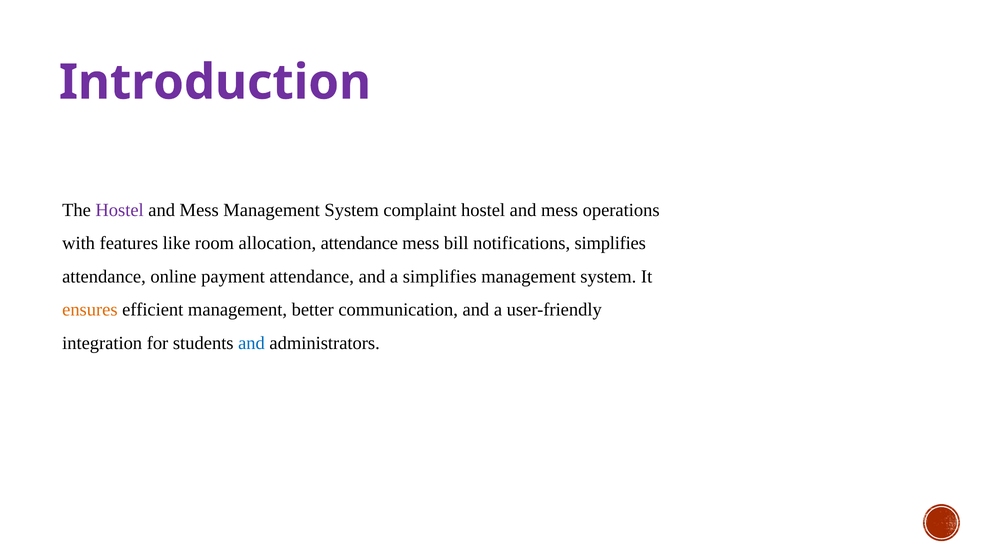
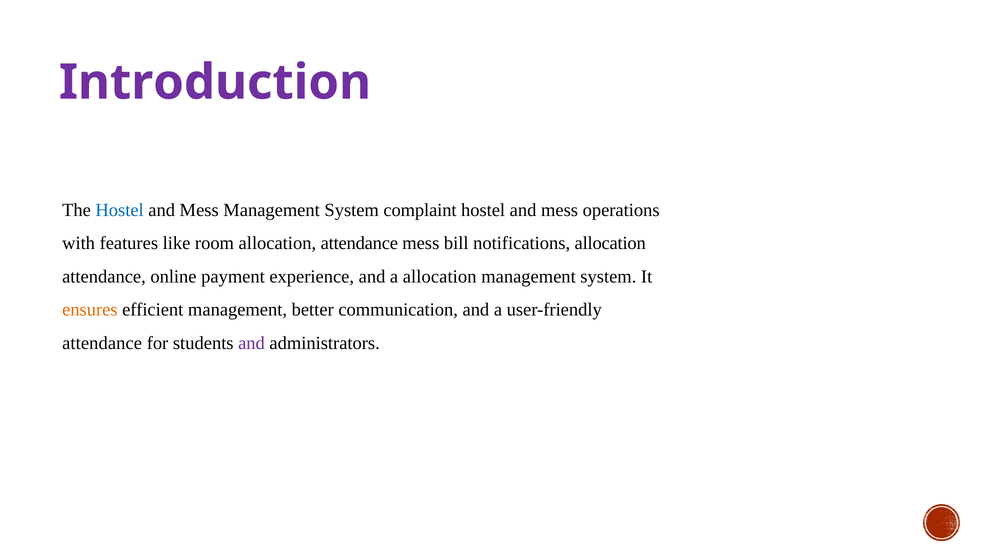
Hostel colour: purple -> blue (120, 210)
notifications simplifies: simplifies -> allocation (610, 243)
payment attendance: attendance -> experience (312, 277)
a simplifies: simplifies -> allocation (440, 277)
integration: integration -> attendance (102, 343)
and colour: blue -> purple (252, 343)
